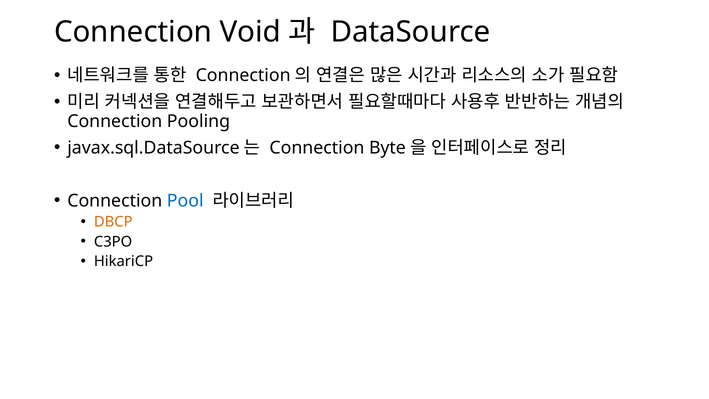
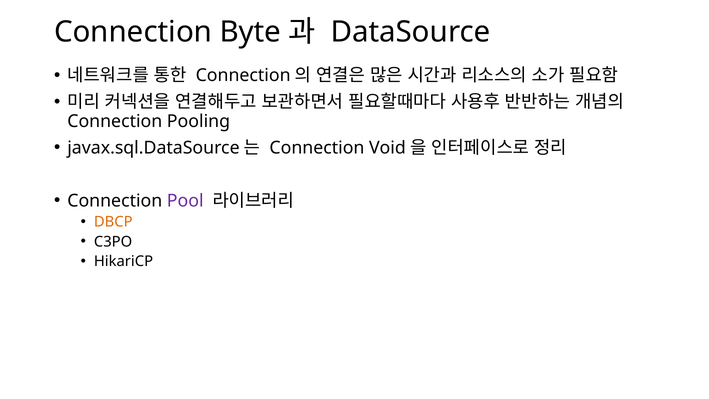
Void: Void -> Byte (250, 32)
Byte: Byte -> Void (387, 148)
Pool colour: blue -> purple (185, 201)
